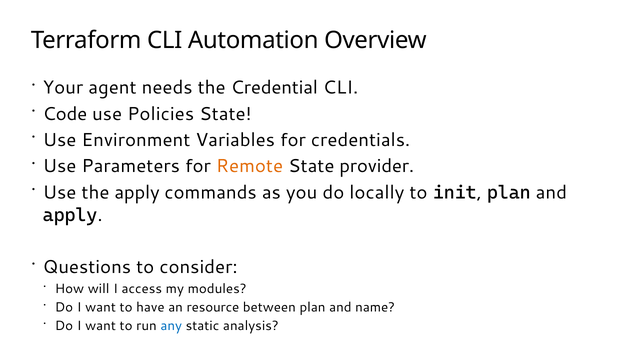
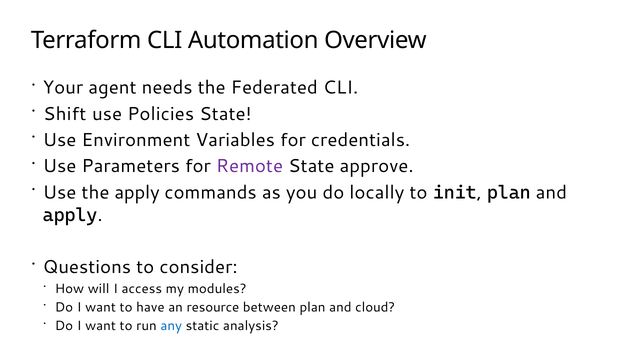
Credential: Credential -> Federated (274, 88)
Code: Code -> Shift (65, 114)
Remote colour: orange -> purple (250, 167)
provider: provider -> approve (377, 167)
name: name -> cloud (375, 308)
